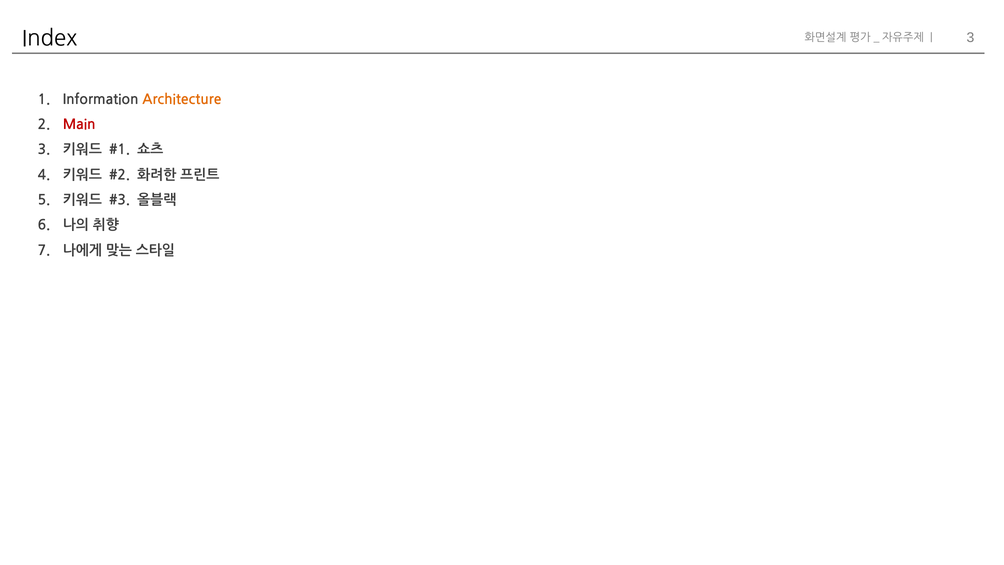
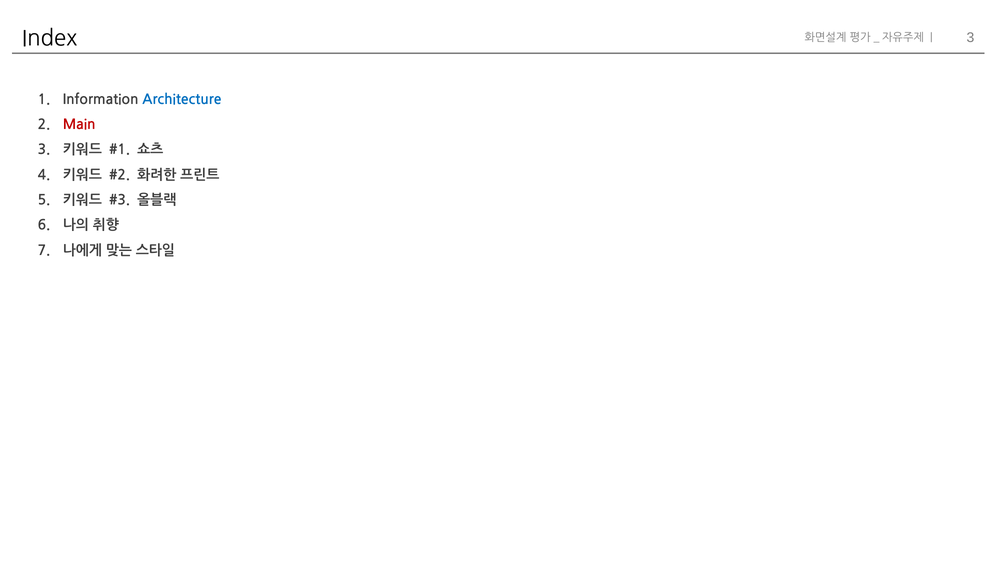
Architecture colour: orange -> blue (182, 100)
